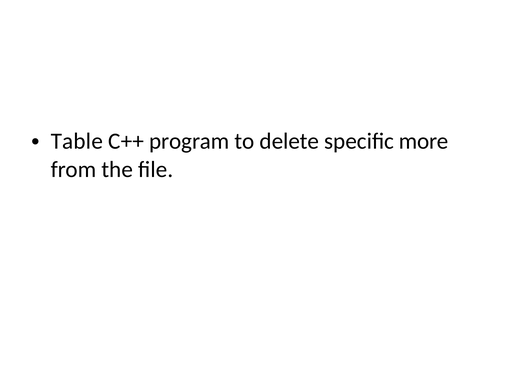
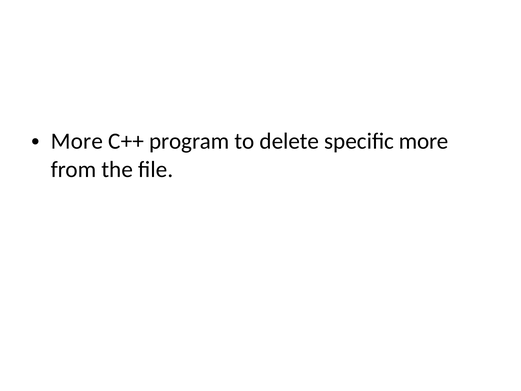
Table: Table -> More (77, 141)
